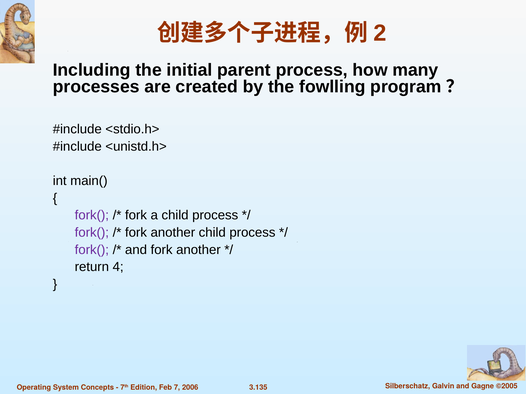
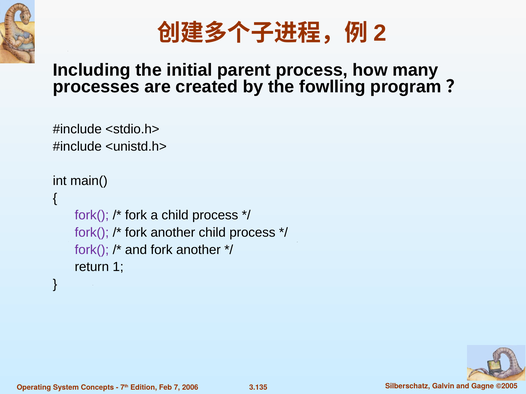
4: 4 -> 1 (118, 267)
